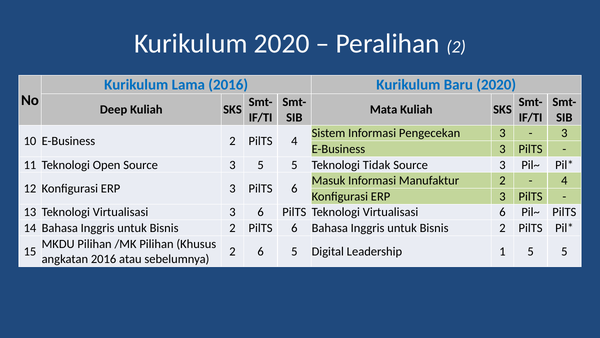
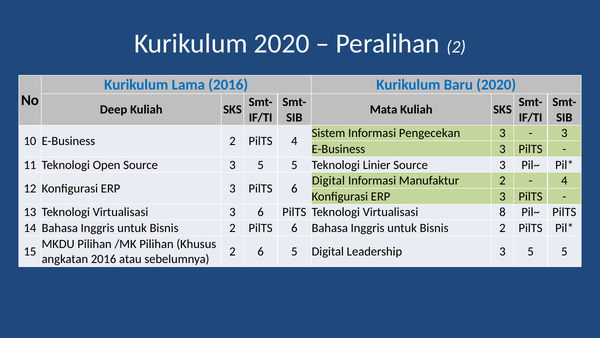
Tidak: Tidak -> Linier (377, 165)
Masuk: Masuk -> Digital (328, 180)
Virtualisasi 6: 6 -> 8 (503, 212)
Leadership 1: 1 -> 3 (503, 251)
